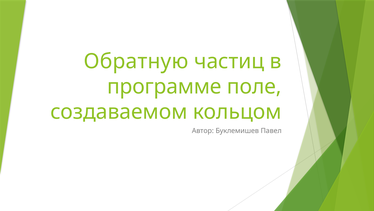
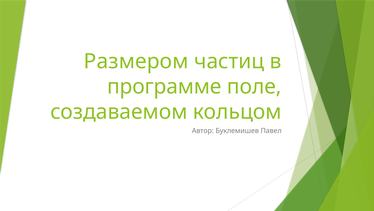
Обратную: Обратную -> Размером (136, 61)
